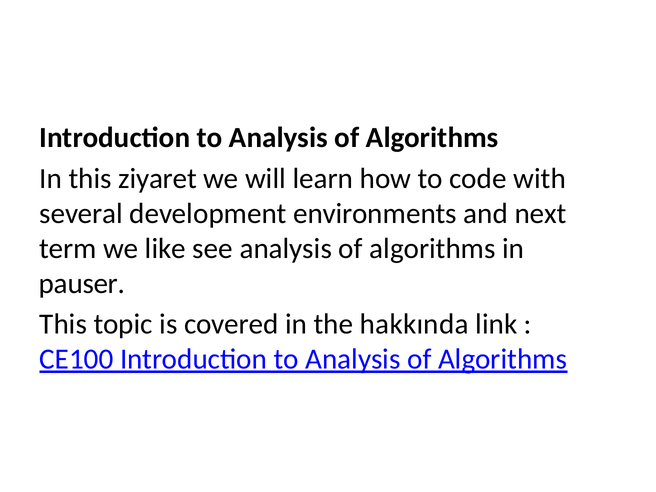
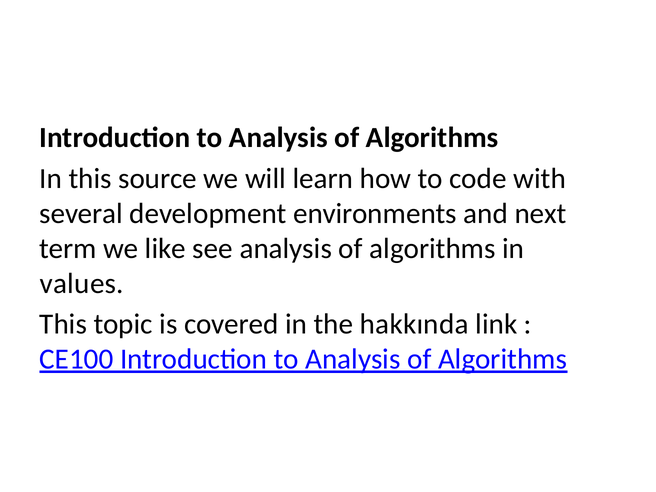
ziyaret: ziyaret -> source (158, 178)
pauser: pauser -> values (82, 283)
